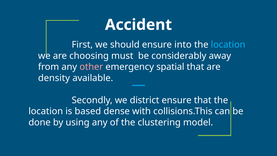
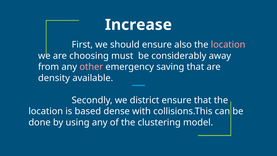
Accident: Accident -> Increase (138, 25)
into: into -> also (183, 45)
location colour: light blue -> pink (228, 45)
spatial: spatial -> saving (170, 67)
